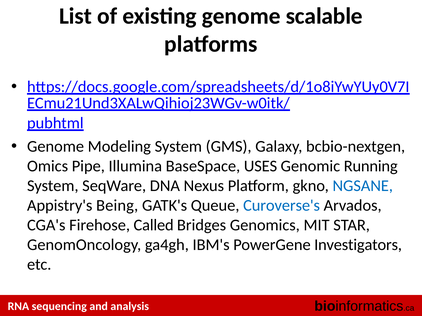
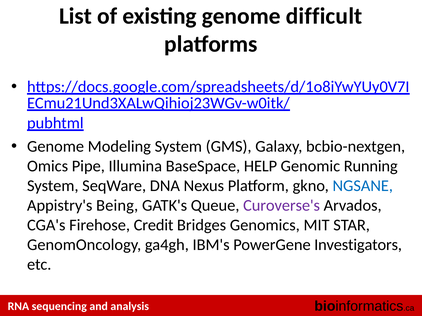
scalable: scalable -> difficult (324, 16)
USES: USES -> HELP (261, 166)
Curoverse's colour: blue -> purple (282, 206)
Called: Called -> Credit (154, 226)
